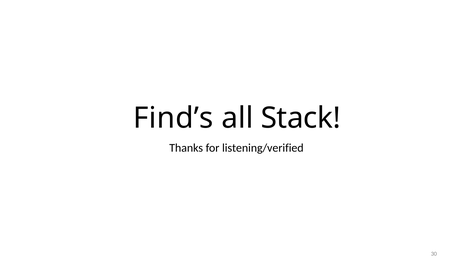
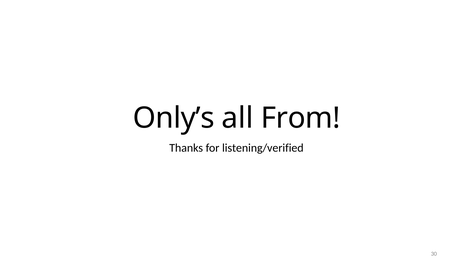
Find’s: Find’s -> Only’s (174, 118)
Stack: Stack -> From (301, 118)
